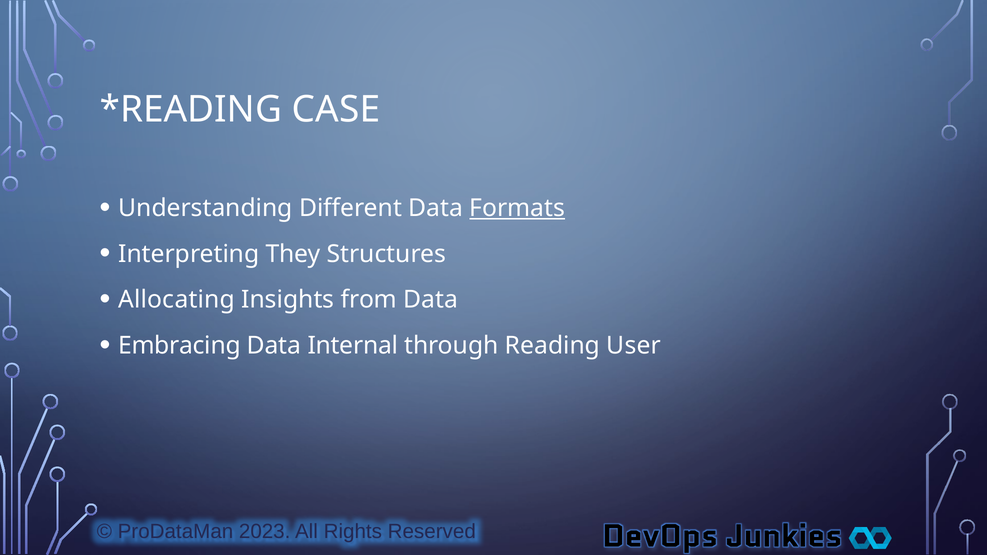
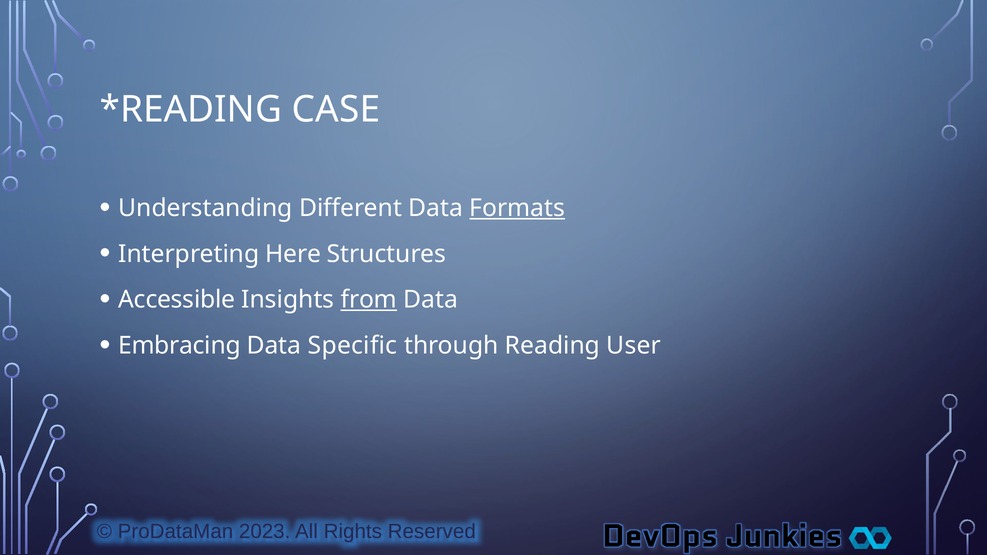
They: They -> Here (293, 254)
Allocating: Allocating -> Accessible (177, 300)
from underline: none -> present (369, 300)
Internal: Internal -> Specific (353, 346)
